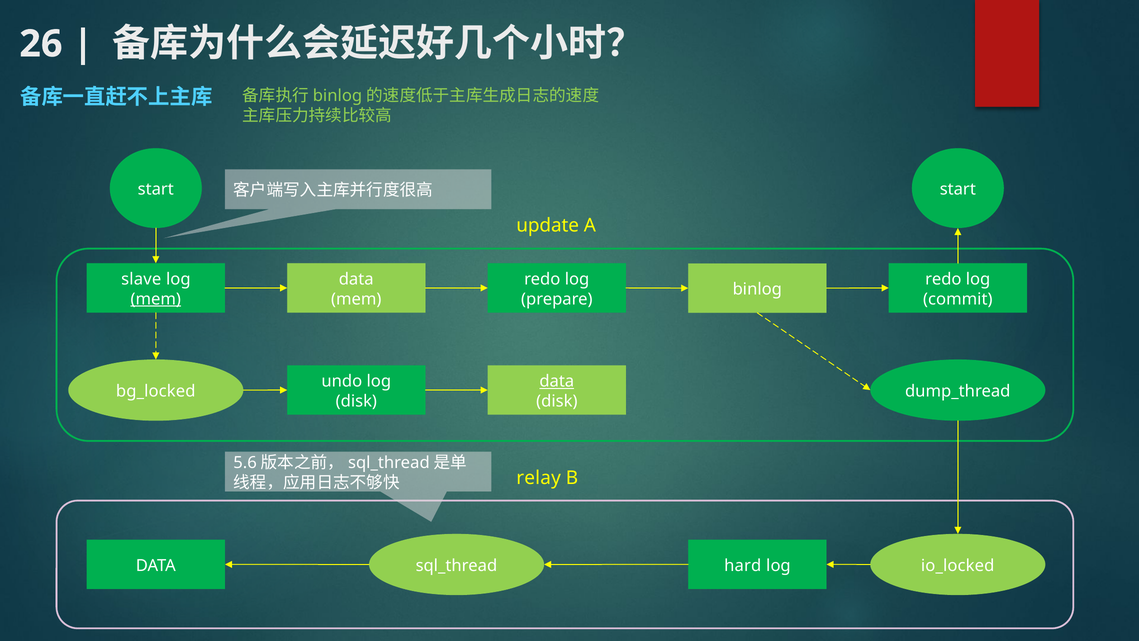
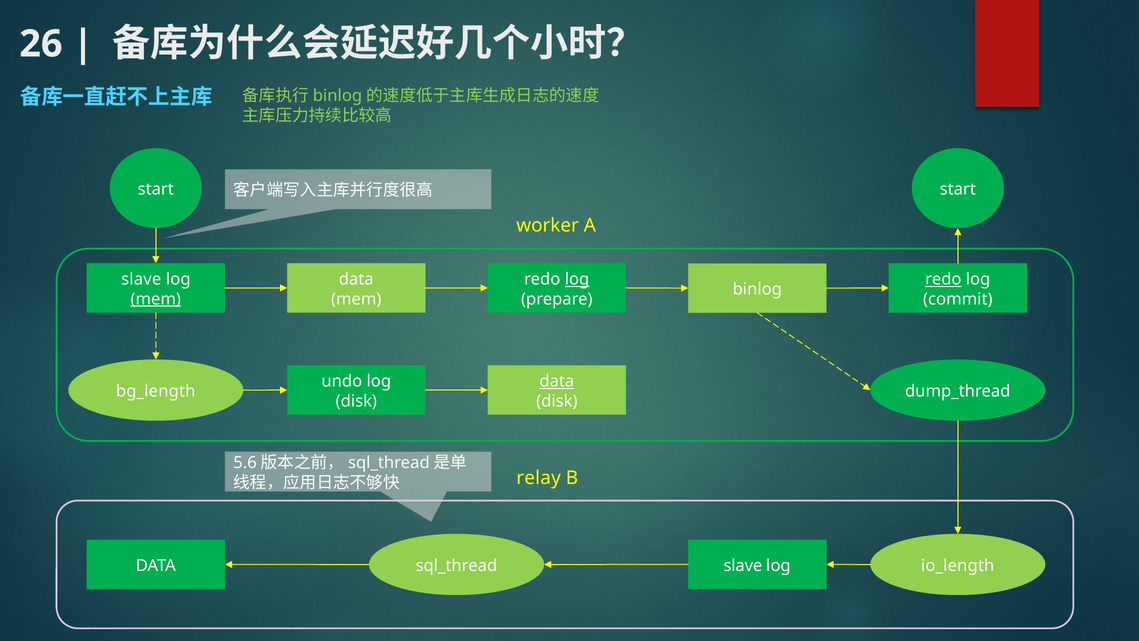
update: update -> worker (548, 225)
log underline: none -> present (577, 279)
redo underline: none -> present (943, 279)
bg_locked: bg_locked -> bg_length (156, 391)
sql_thread hard: hard -> slave (743, 565)
io_locked: io_locked -> io_length (958, 565)
